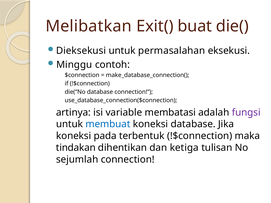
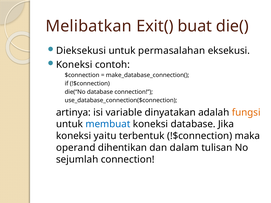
Minggu: Minggu -> Koneksi (74, 65)
membatasi: membatasi -> dinyatakan (170, 113)
fungsi colour: purple -> orange (246, 113)
pada: pada -> yaitu (105, 136)
tindakan: tindakan -> operand (76, 148)
ketiga: ketiga -> dalam (184, 148)
